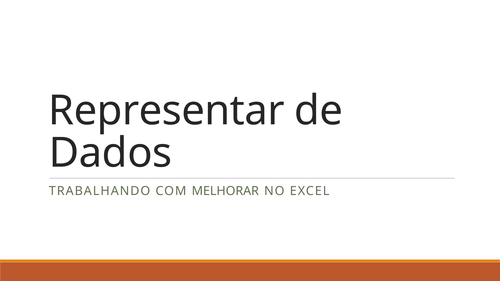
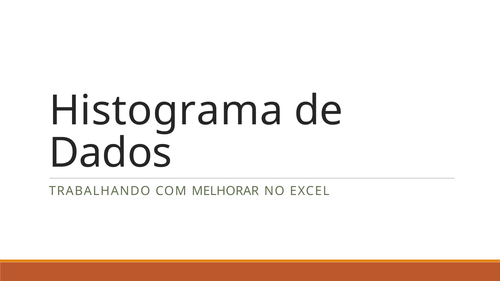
Representar: Representar -> Histograma (166, 111)
